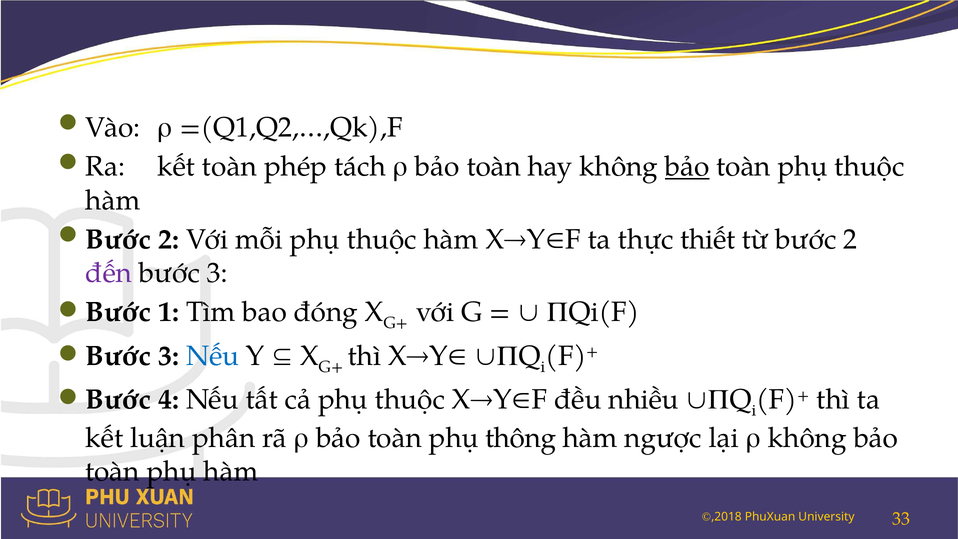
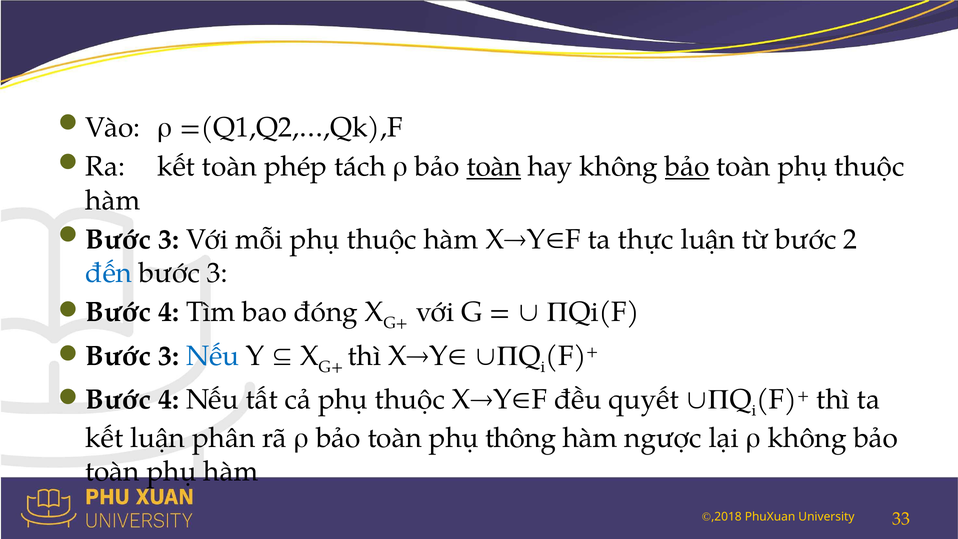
toàn underline: none -> present (494, 167)
2: 2 -> 3 (169, 239)
thực thiết: thiết -> luận (708, 239)
đến colour: purple -> blue (109, 273)
1: 1 -> 4 (169, 312)
nhiều: nhiều -> quyết (644, 400)
